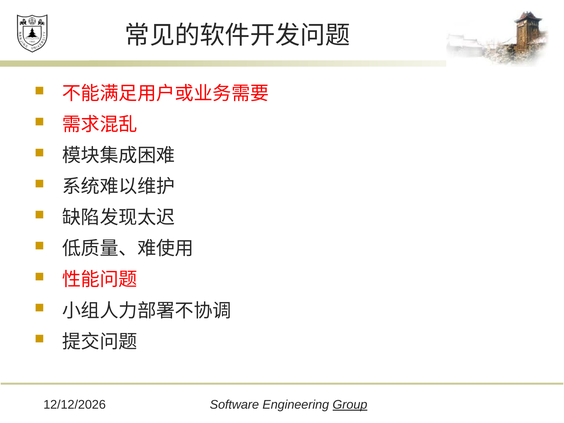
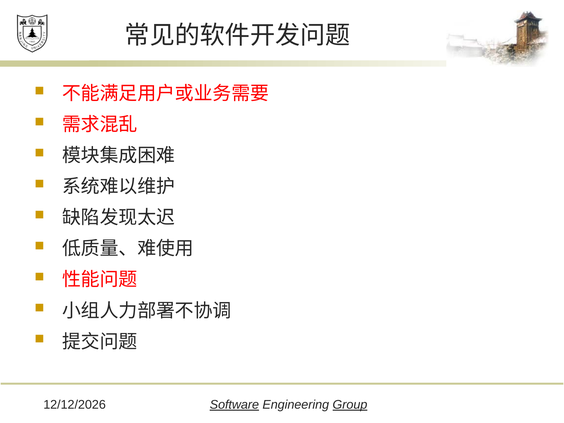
Software underline: none -> present (234, 405)
